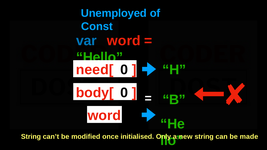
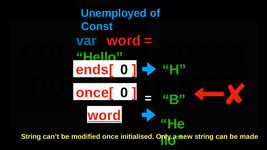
need[: need[ -> ends[ (95, 70)
body[: body[ -> once[ (95, 93)
word underline: none -> present (104, 116)
